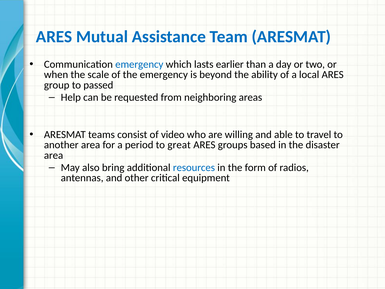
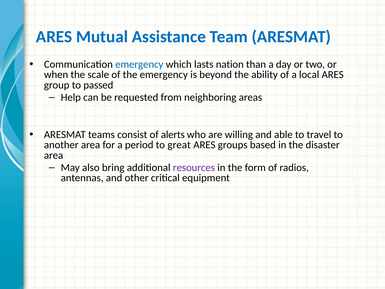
earlier: earlier -> nation (230, 64)
video: video -> alerts (173, 135)
resources colour: blue -> purple (194, 168)
